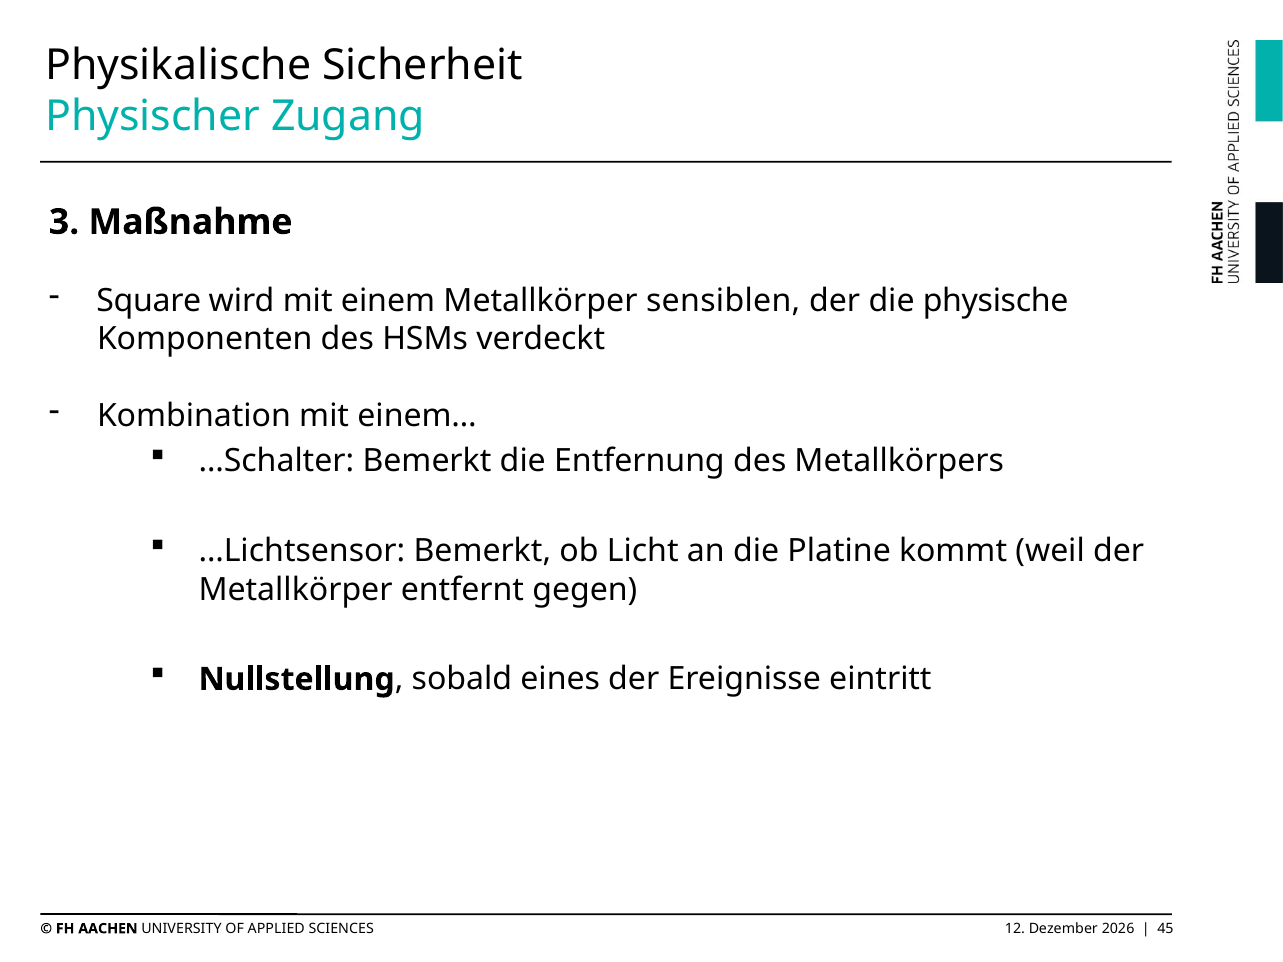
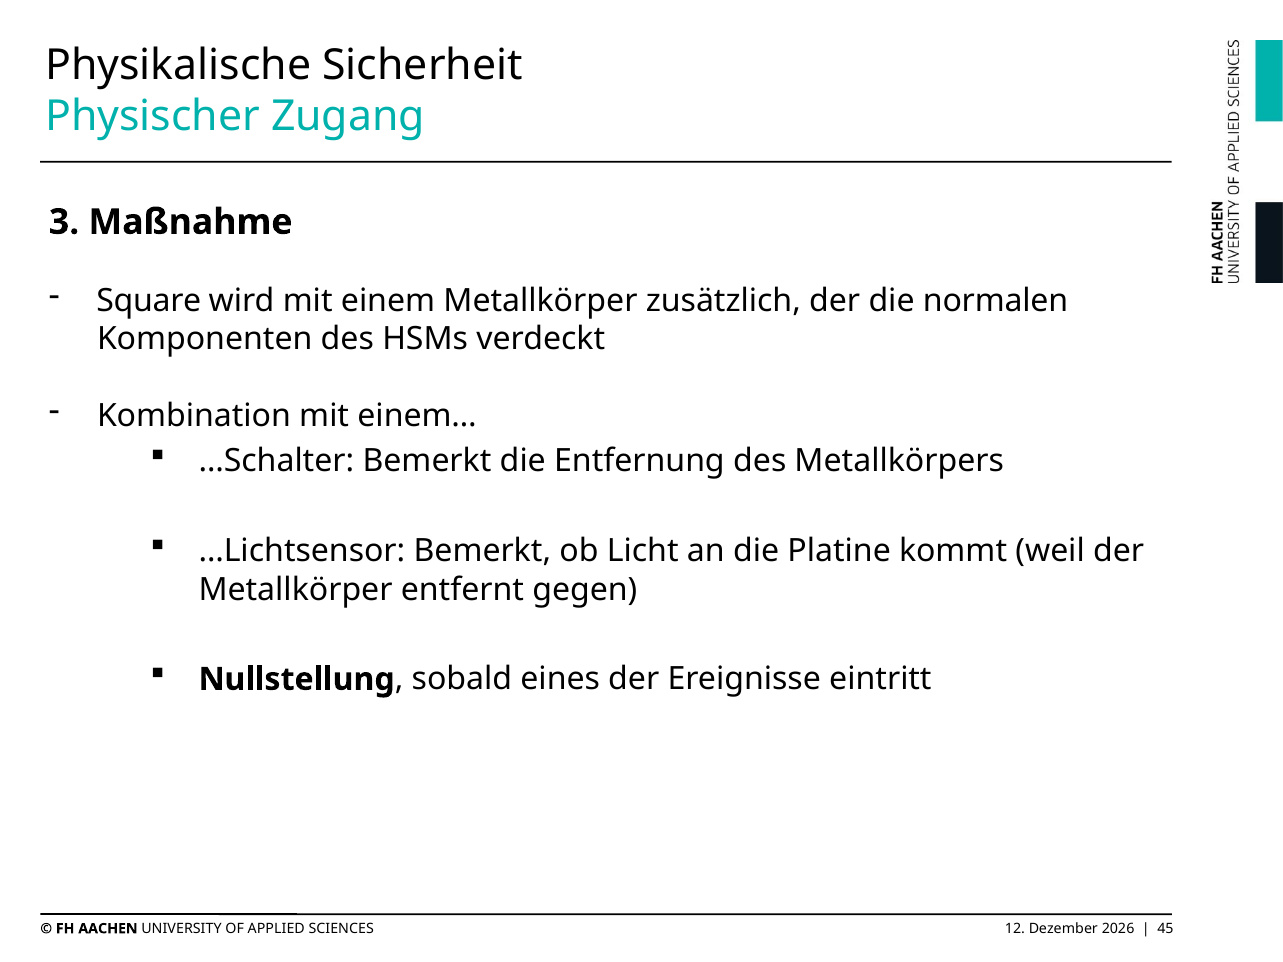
sensiblen: sensiblen -> zusätzlich (723, 301)
physische: physische -> normalen (996, 301)
